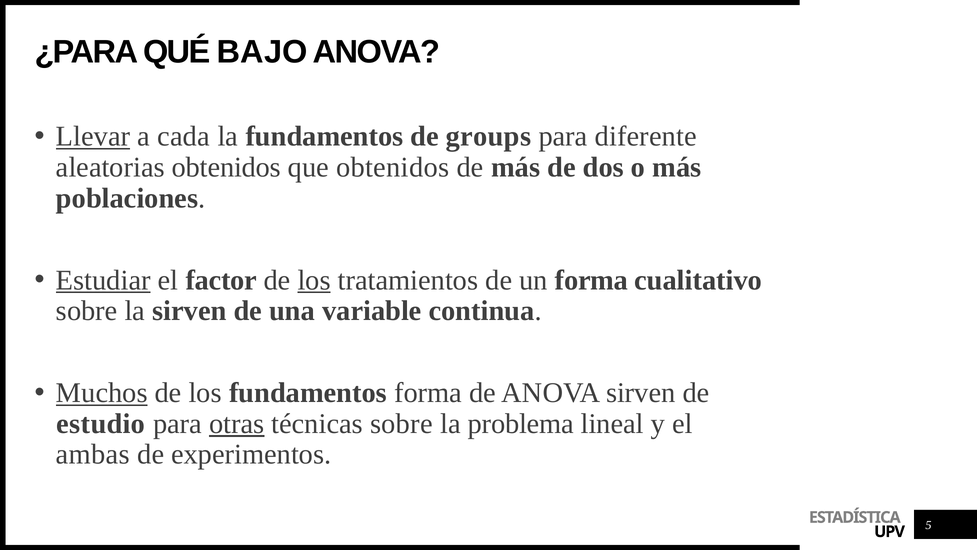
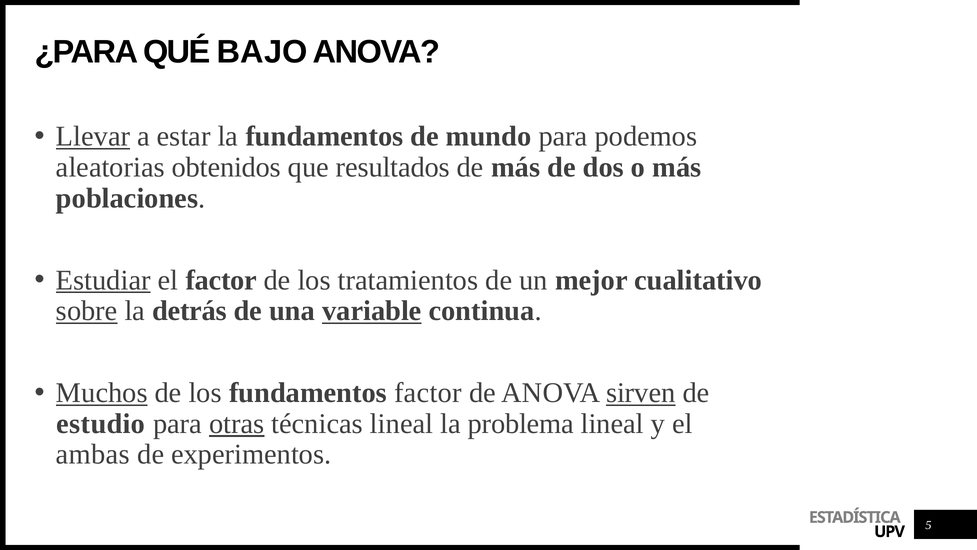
cada: cada -> estar (184, 136)
groups: groups -> mundo (489, 136)
diferente: diferente -> podemos (646, 136)
que obtenidos: obtenidos -> resultados (393, 167)
los underline: present -> none (314, 280)
un forma: forma -> mejor (591, 280)
sobre underline: none -> present (87, 311)
la sirven: sirven -> detrás (190, 311)
variable underline: none -> present (372, 311)
fundamentos forma: forma -> factor (428, 393)
sirven underline: none -> present (641, 393)
técnicas sobre: sobre -> lineal (402, 423)
